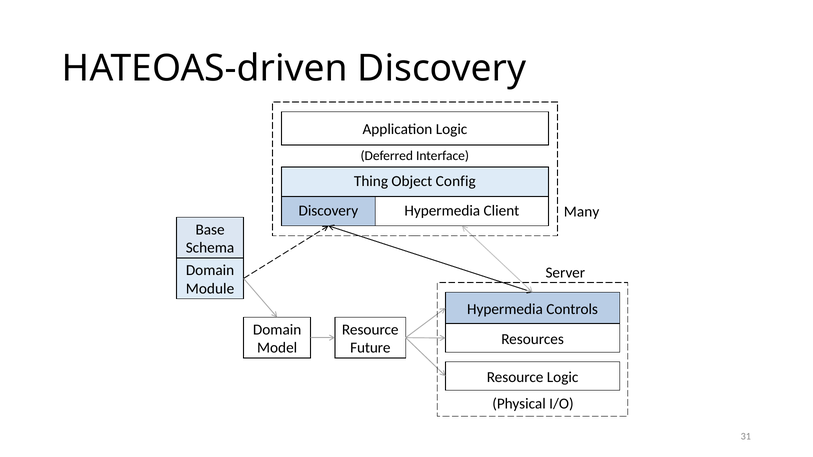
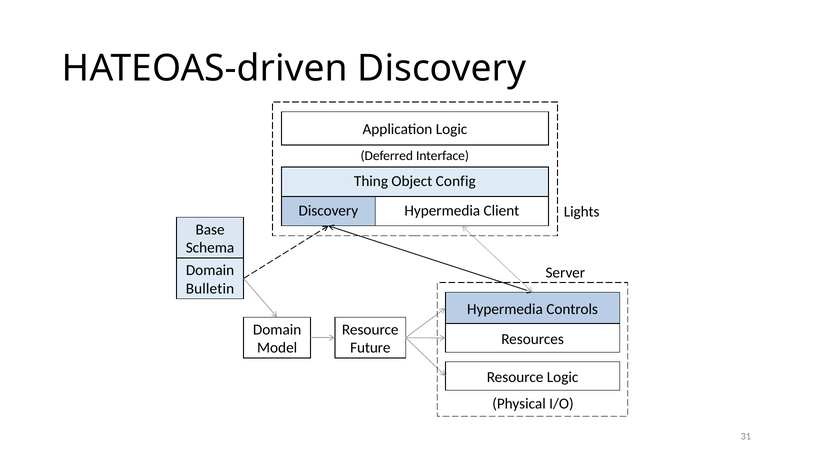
Many: Many -> Lights (582, 212)
Module: Module -> Bulletin (210, 289)
